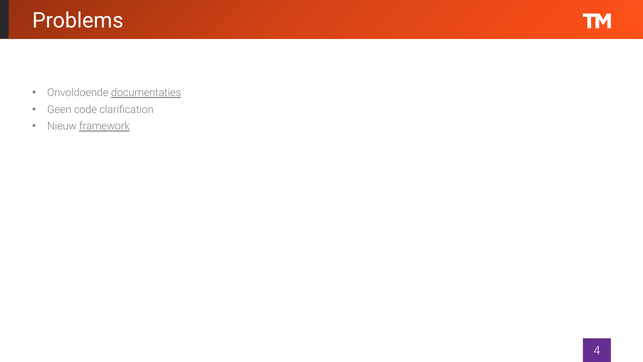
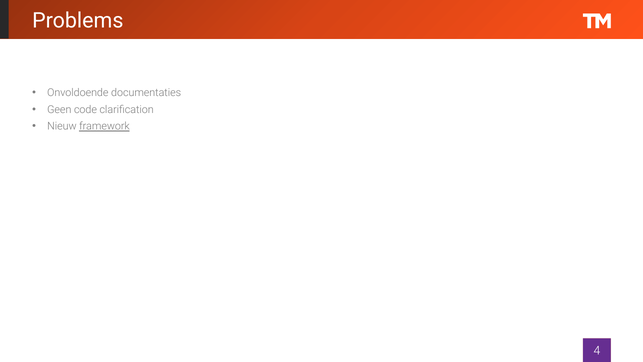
documentaties underline: present -> none (146, 93)
